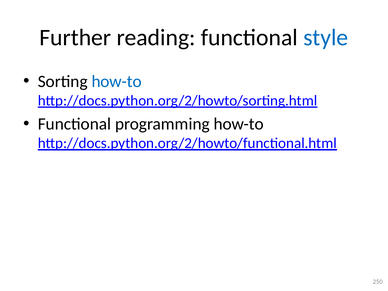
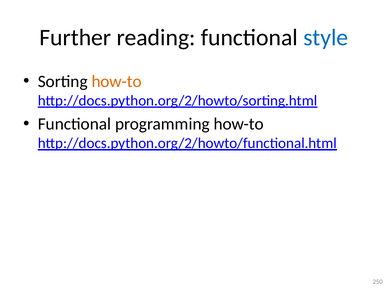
how-to colour: blue -> orange (117, 81)
